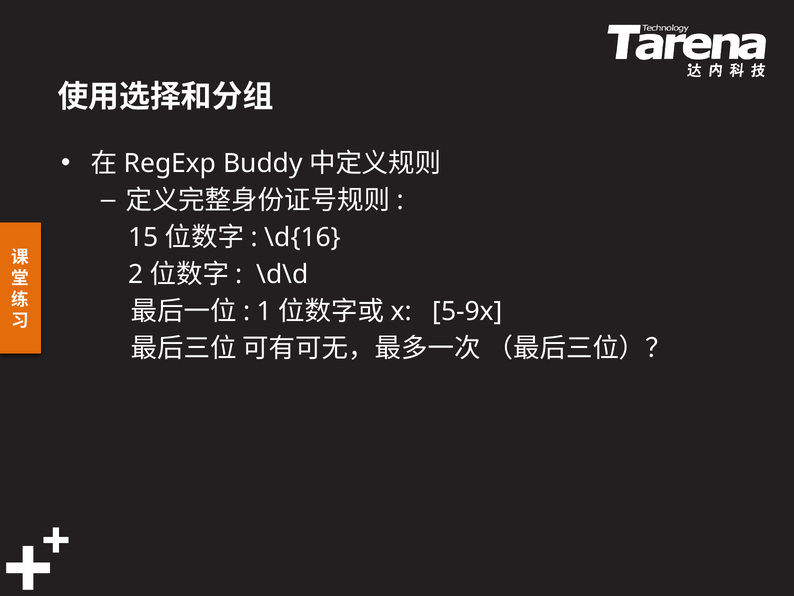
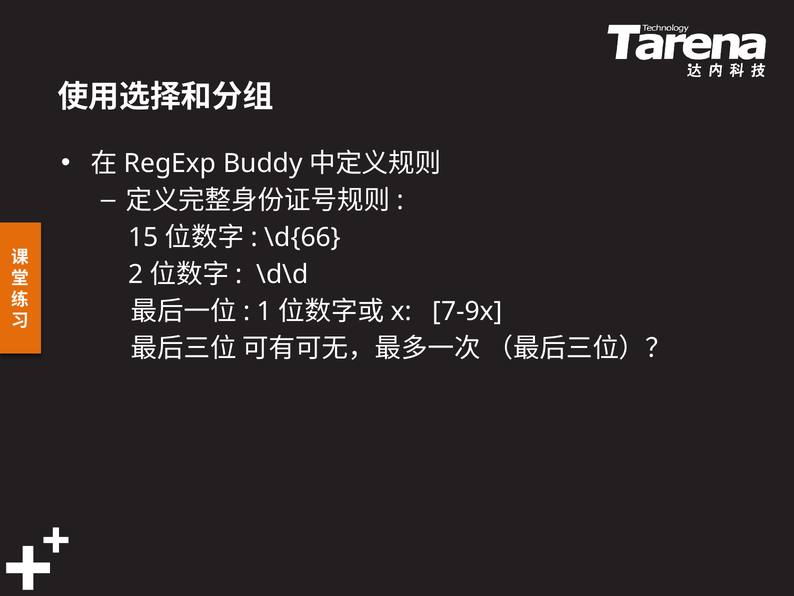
\d{16: \d{16 -> \d{66 (303, 237)
5-9x: 5-9x -> 7-9x (467, 311)
